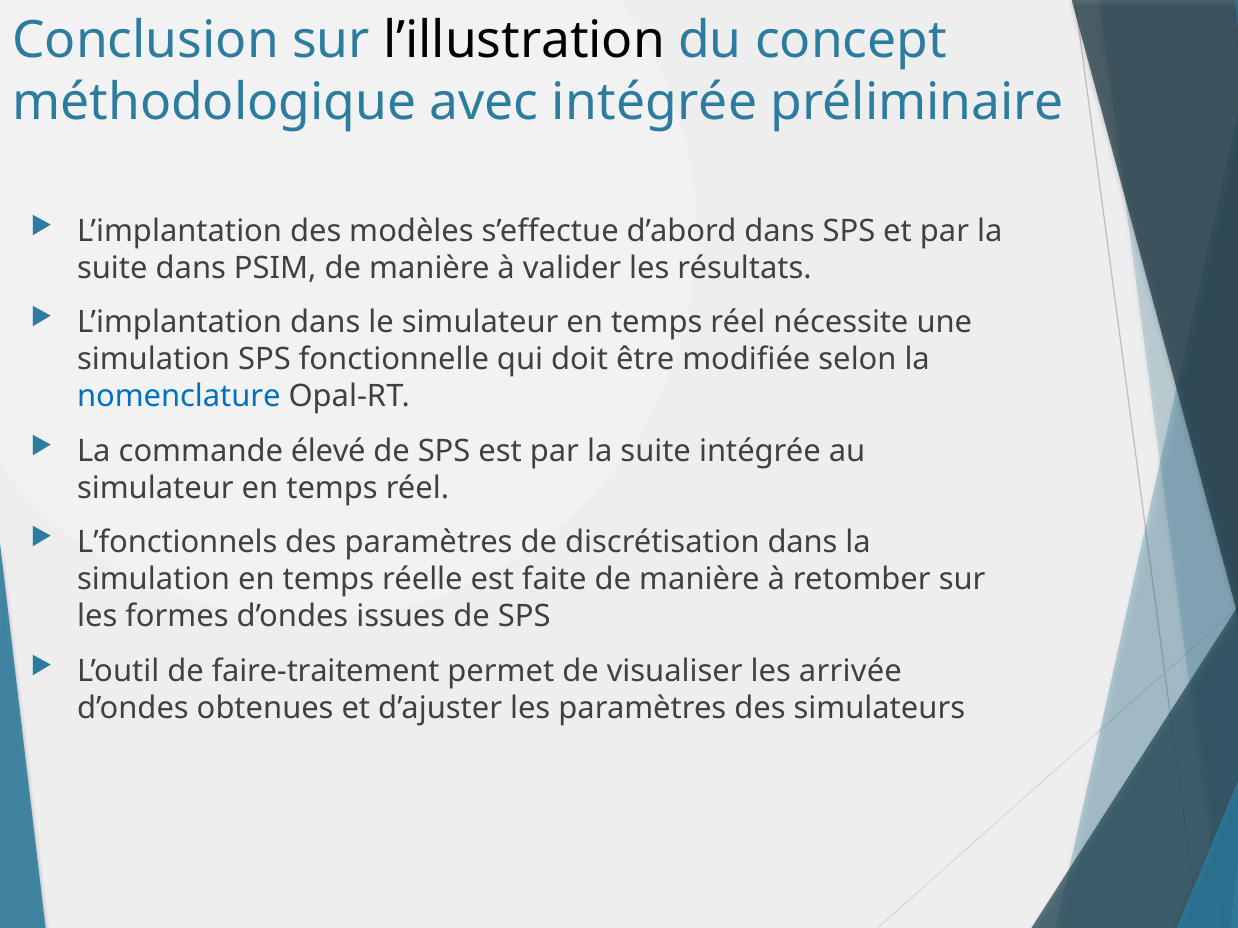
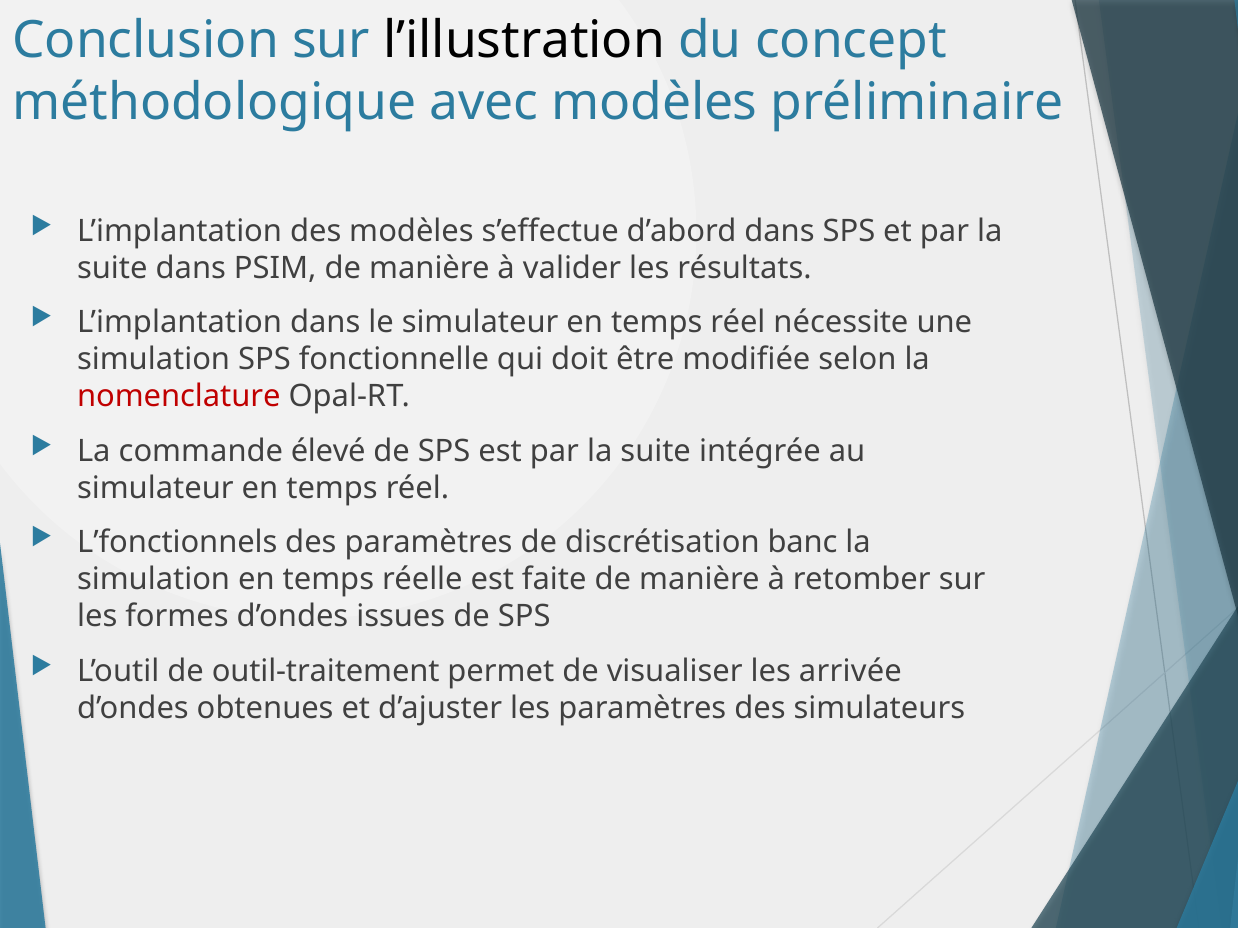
avec intégrée: intégrée -> modèles (655, 103)
nomenclature colour: blue -> red (179, 397)
discrétisation dans: dans -> banc (803, 543)
faire-traitement: faire-traitement -> outil-traitement (326, 671)
